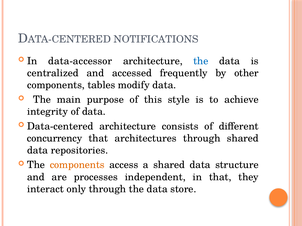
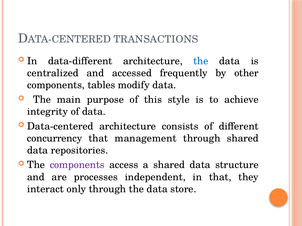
NOTIFICATIONS: NOTIFICATIONS -> TRANSACTIONS (156, 39)
data-accessor: data-accessor -> data-different (80, 61)
architectures: architectures -> management (146, 139)
components colour: orange -> purple (77, 165)
